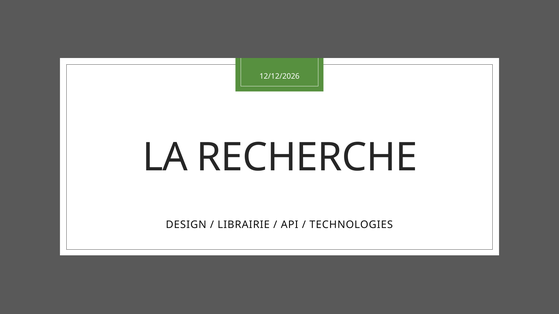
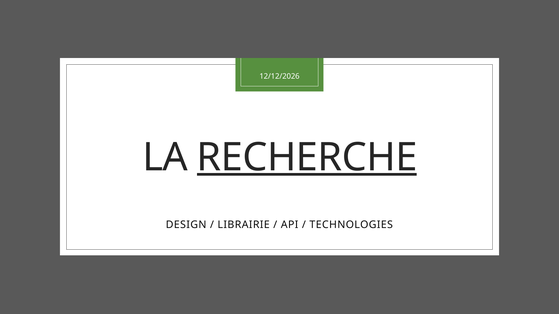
RECHERCHE underline: none -> present (307, 158)
